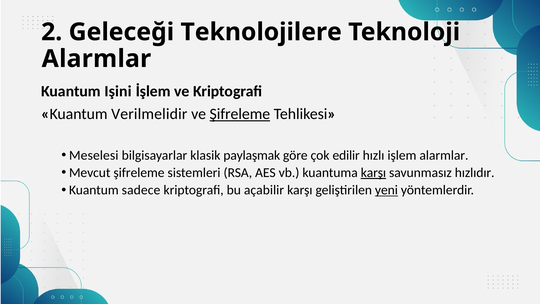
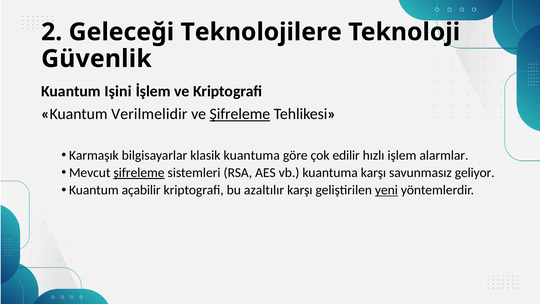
Alarmlar: Alarmlar -> Güvenlik (96, 59)
Meselesi: Meselesi -> Karmaşık (94, 155)
klasik paylaşmak: paylaşmak -> kuantuma (252, 155)
şifreleme underline: none -> present (139, 173)
karşı underline: present -> none (373, 173)
hızlıdır: hızlıdır -> geliyor (475, 173)
sadece: sadece -> açabilir (141, 190)
açabilir: açabilir -> azaltılır (264, 190)
